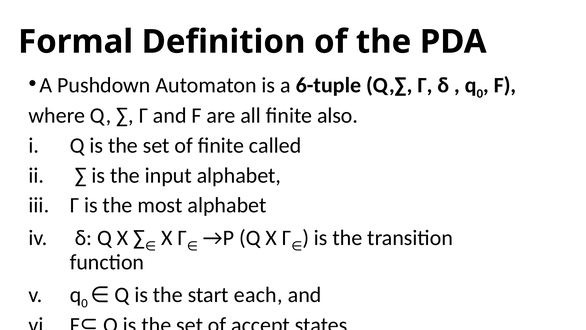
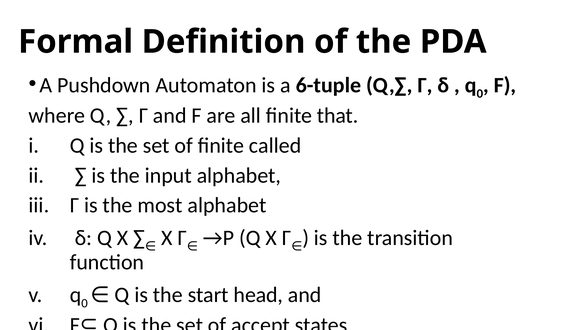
also: also -> that (338, 116)
each: each -> head (258, 294)
